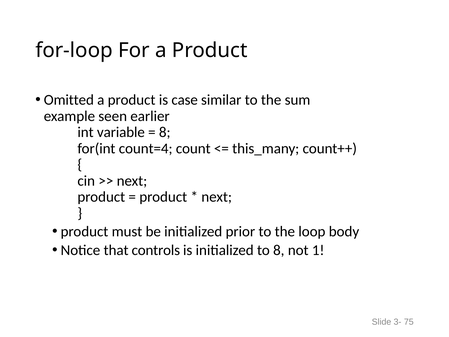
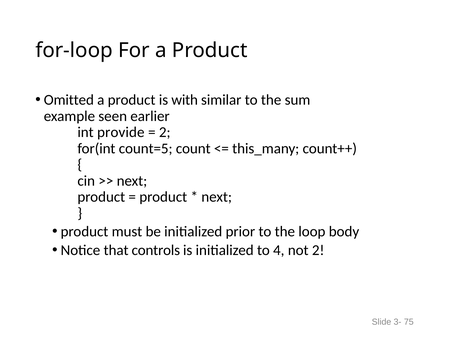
case: case -> with (185, 100)
variable: variable -> provide (121, 132)
8: 8 -> 2 (165, 132)
count=4: count=4 -> count=5 (146, 148)
to 8: 8 -> 4 (279, 250)
not 1: 1 -> 2 (318, 250)
